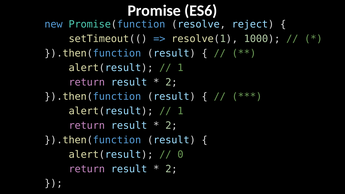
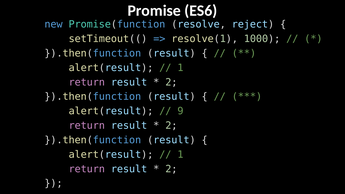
1: 1 -> 9 (180, 111)
0: 0 -> 1 (180, 155)
